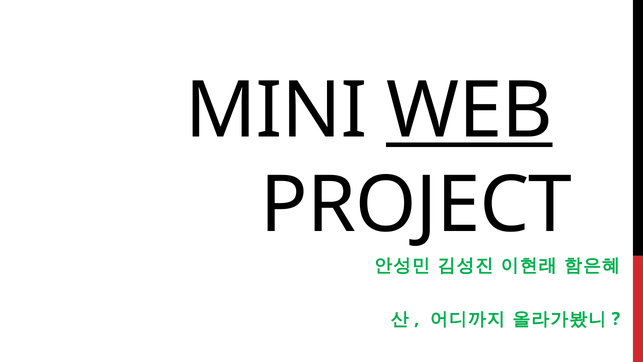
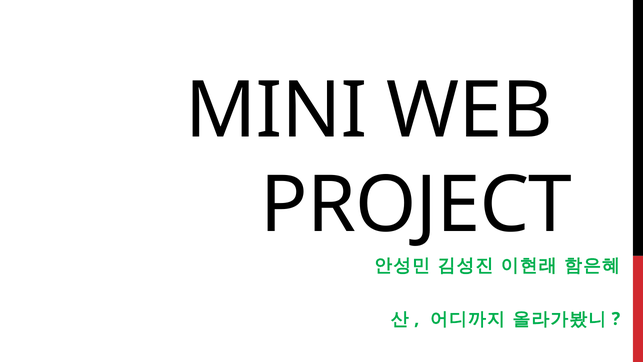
WEB underline: present -> none (470, 111)
